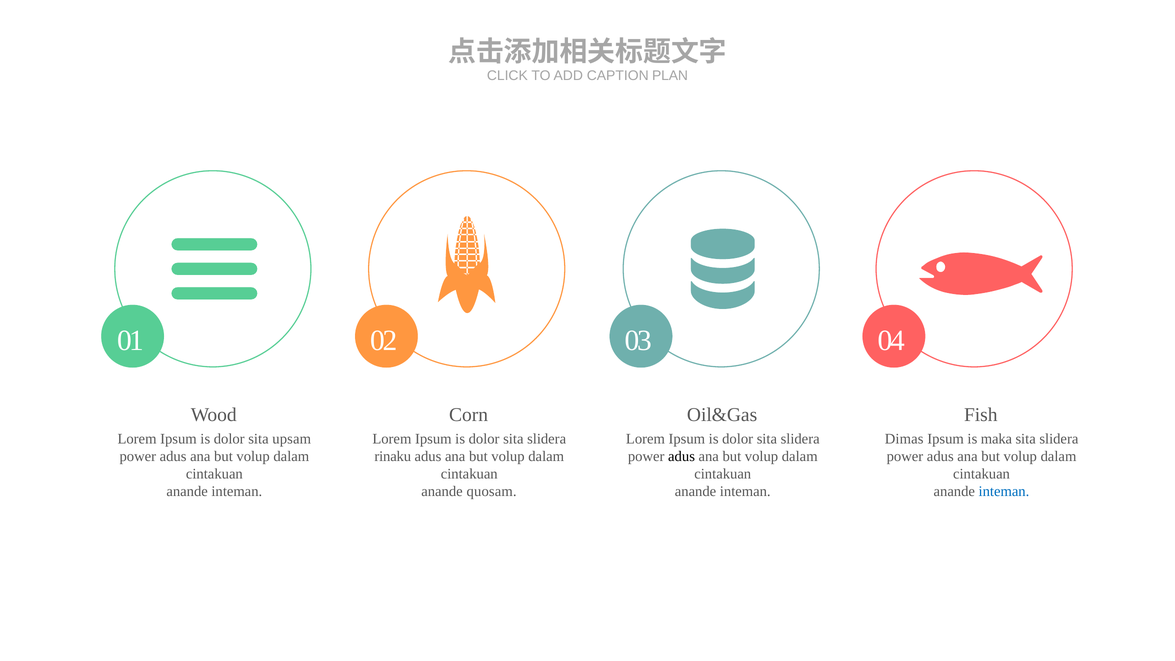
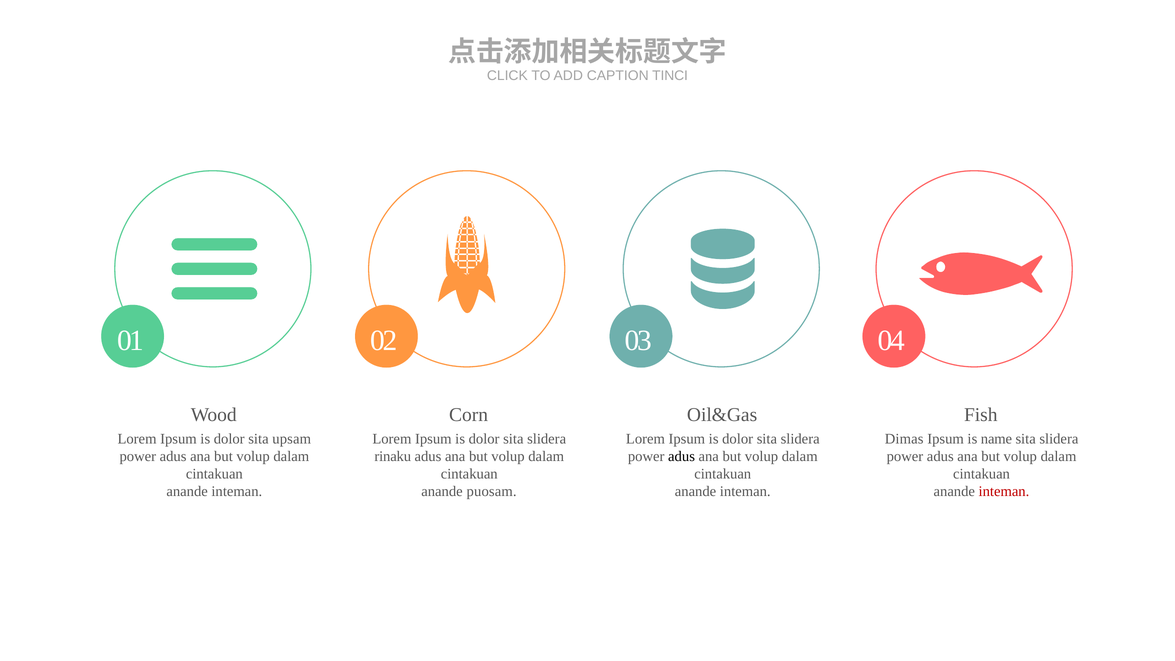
PLAN: PLAN -> TINCI (670, 76)
maka: maka -> name (996, 439)
quosam: quosam -> puosam (492, 492)
inteman colour: blue -> red (1004, 492)
